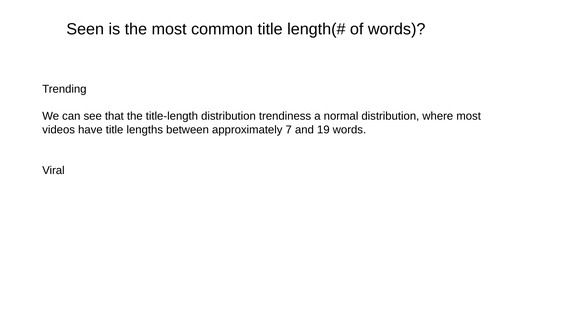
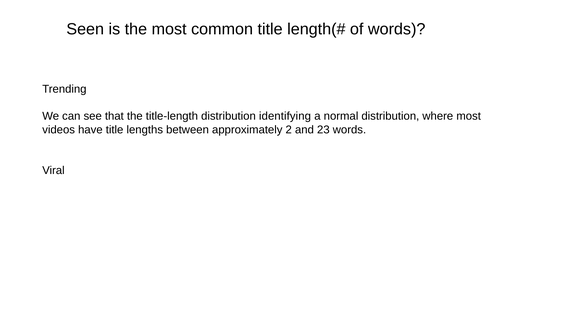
trendiness: trendiness -> identifying (285, 116)
7: 7 -> 2 (289, 130)
19: 19 -> 23 (323, 130)
